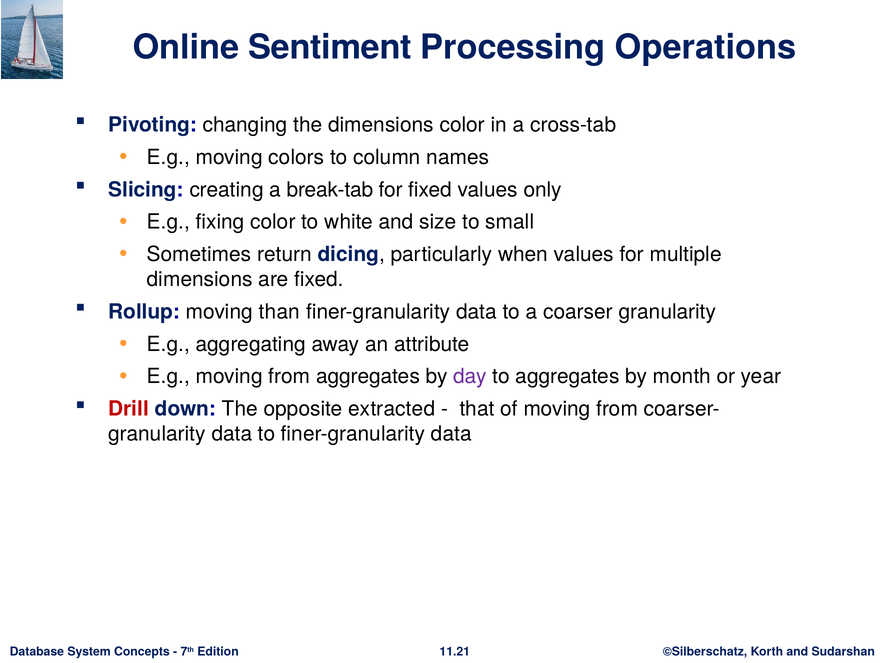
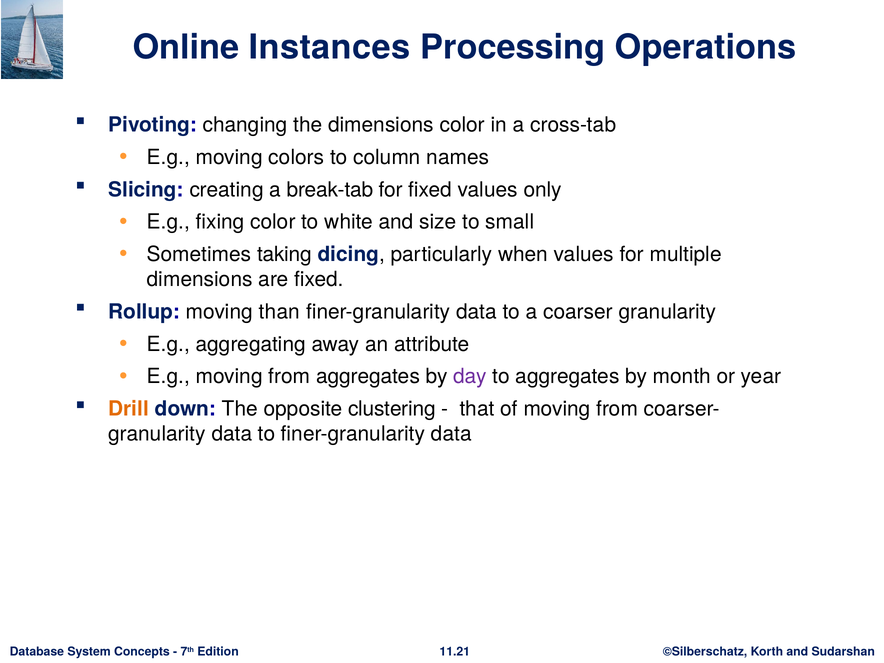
Sentiment: Sentiment -> Instances (330, 48)
return: return -> taking (285, 254)
Drill colour: red -> orange (129, 409)
extracted: extracted -> clustering (392, 409)
